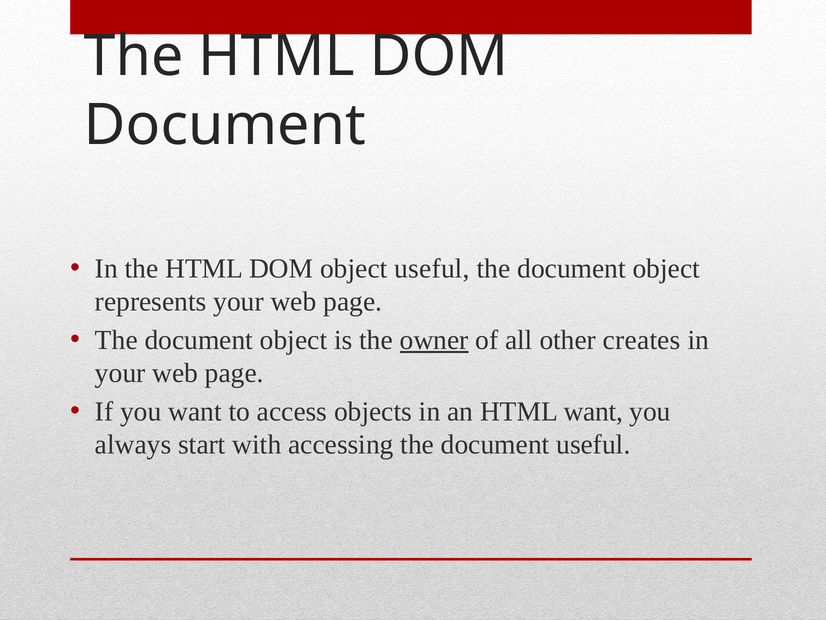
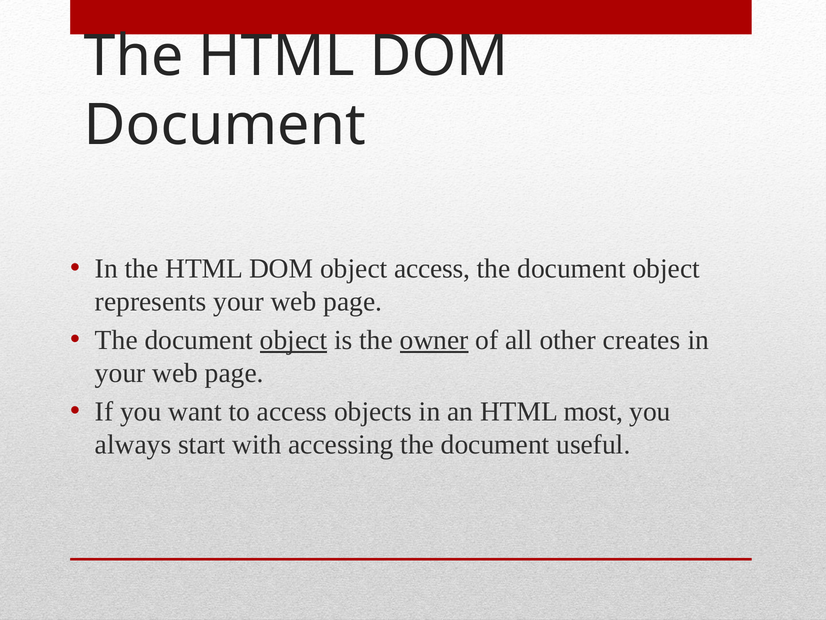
object useful: useful -> access (432, 268)
object underline: none -> present (294, 340)
HTML want: want -> most (593, 411)
